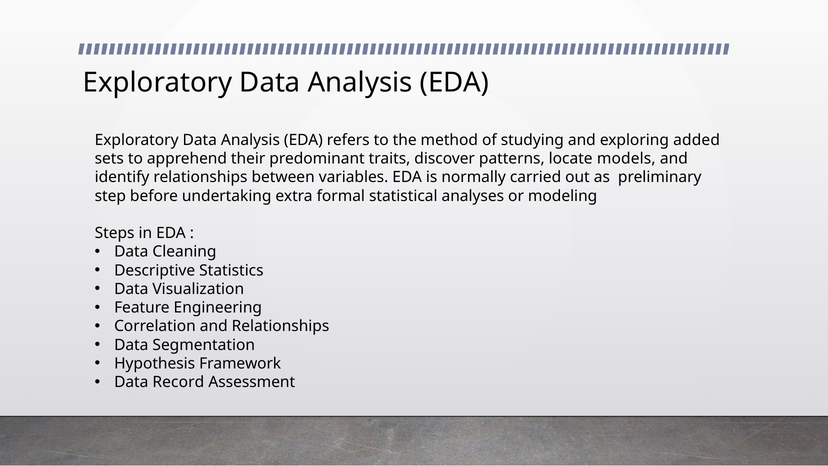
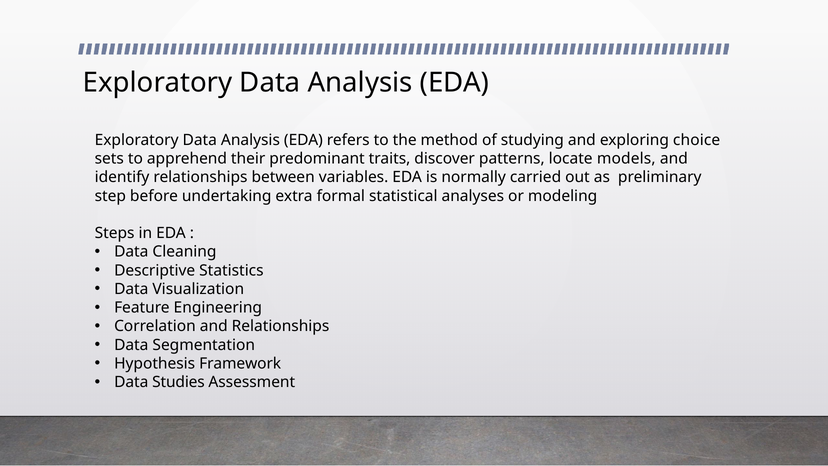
added: added -> choice (697, 140)
Record: Record -> Studies (178, 382)
